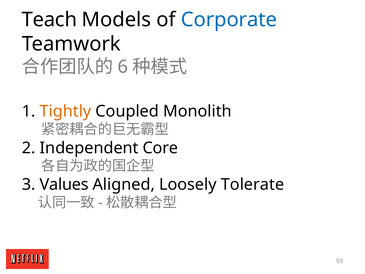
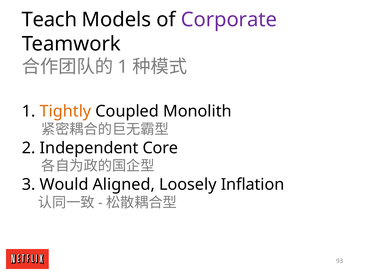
Corporate colour: blue -> purple (229, 20)
6: 6 -> 1 (123, 67)
Values: Values -> Would (64, 184)
Tolerate: Tolerate -> Inflation (253, 184)
